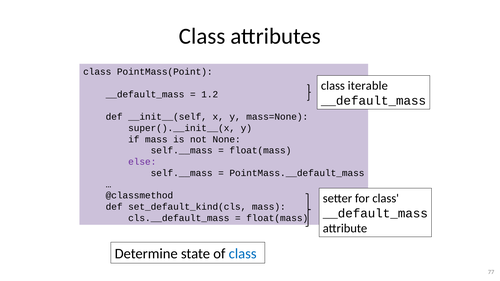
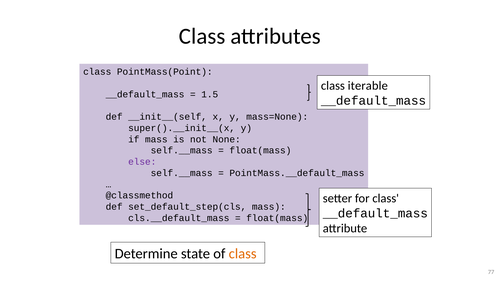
1.2: 1.2 -> 1.5 (210, 94)
set_default_kind(cls: set_default_kind(cls -> set_default_step(cls (187, 207)
class colour: blue -> orange (243, 254)
